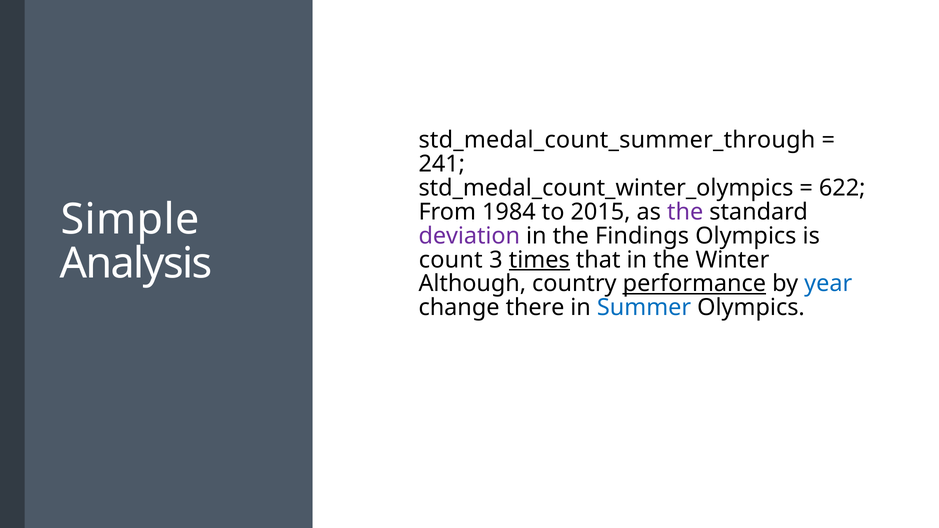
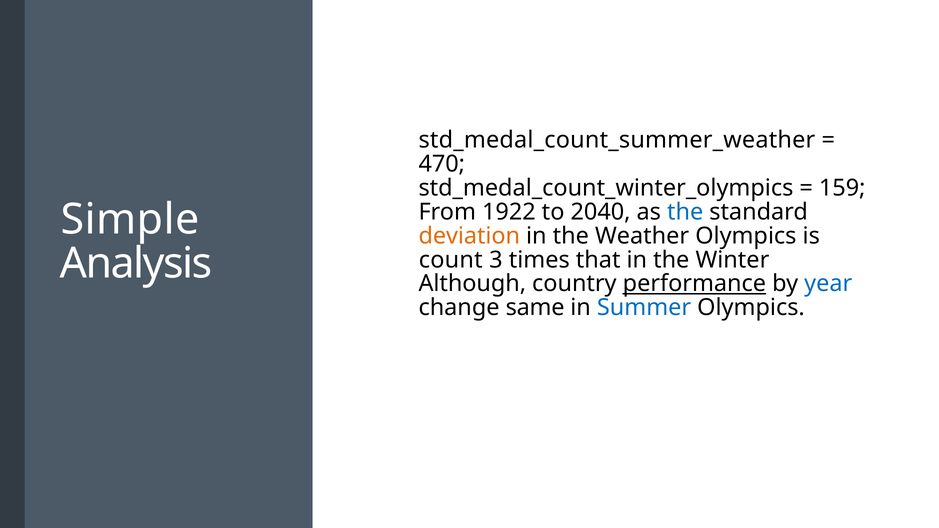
std_medal_count_summer_through: std_medal_count_summer_through -> std_medal_count_summer_weather (617, 140)
241: 241 -> 470 (442, 164)
622: 622 -> 159 (842, 188)
1984: 1984 -> 1922 (509, 212)
2015: 2015 -> 2040 (601, 212)
the colour: purple -> blue (685, 212)
deviation colour: purple -> orange (469, 236)
Findings: Findings -> Weather (642, 236)
times underline: present -> none (539, 260)
there: there -> same (535, 308)
